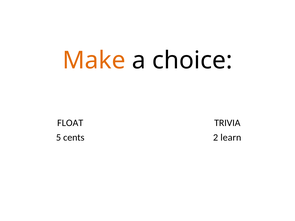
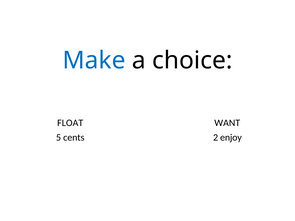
Make colour: orange -> blue (94, 60)
TRIVIA: TRIVIA -> WANT (227, 123)
learn: learn -> enjoy (231, 138)
